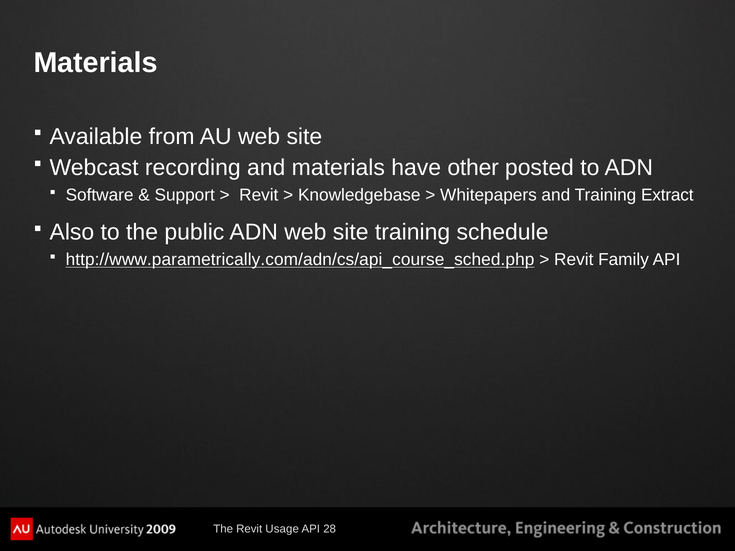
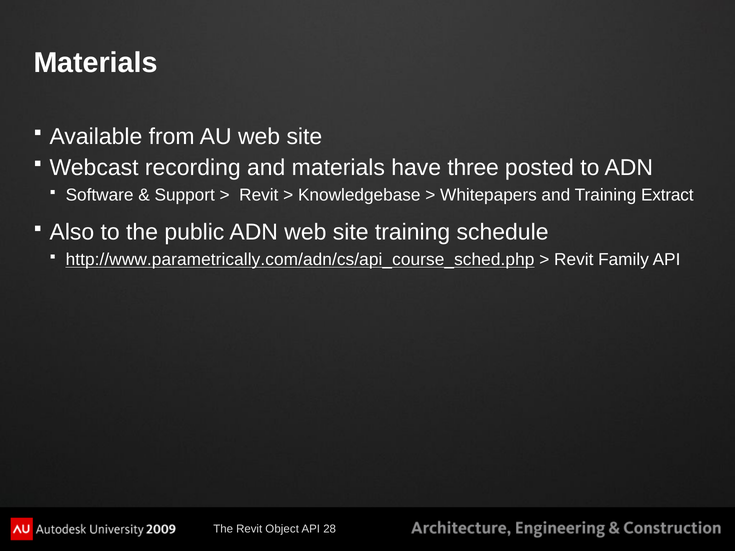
other: other -> three (473, 168)
Usage: Usage -> Object (282, 529)
